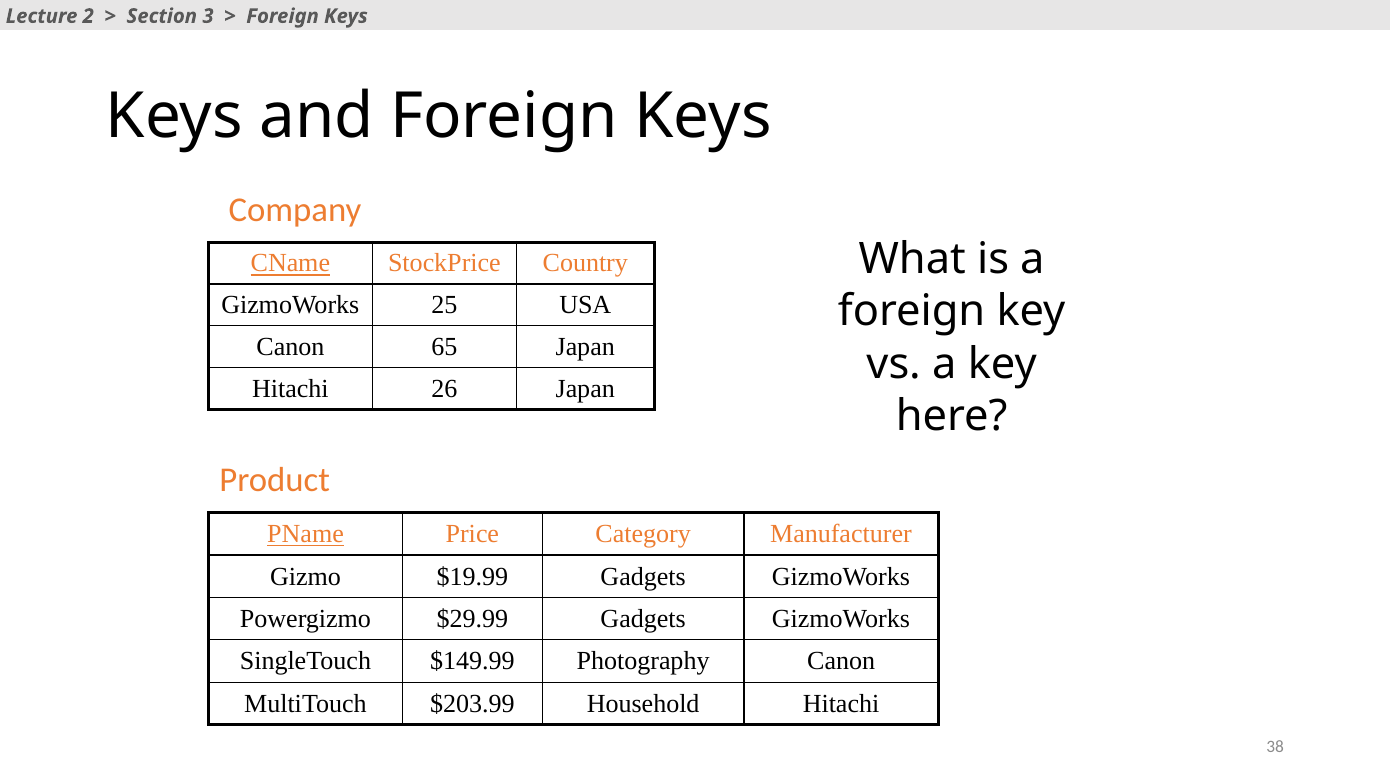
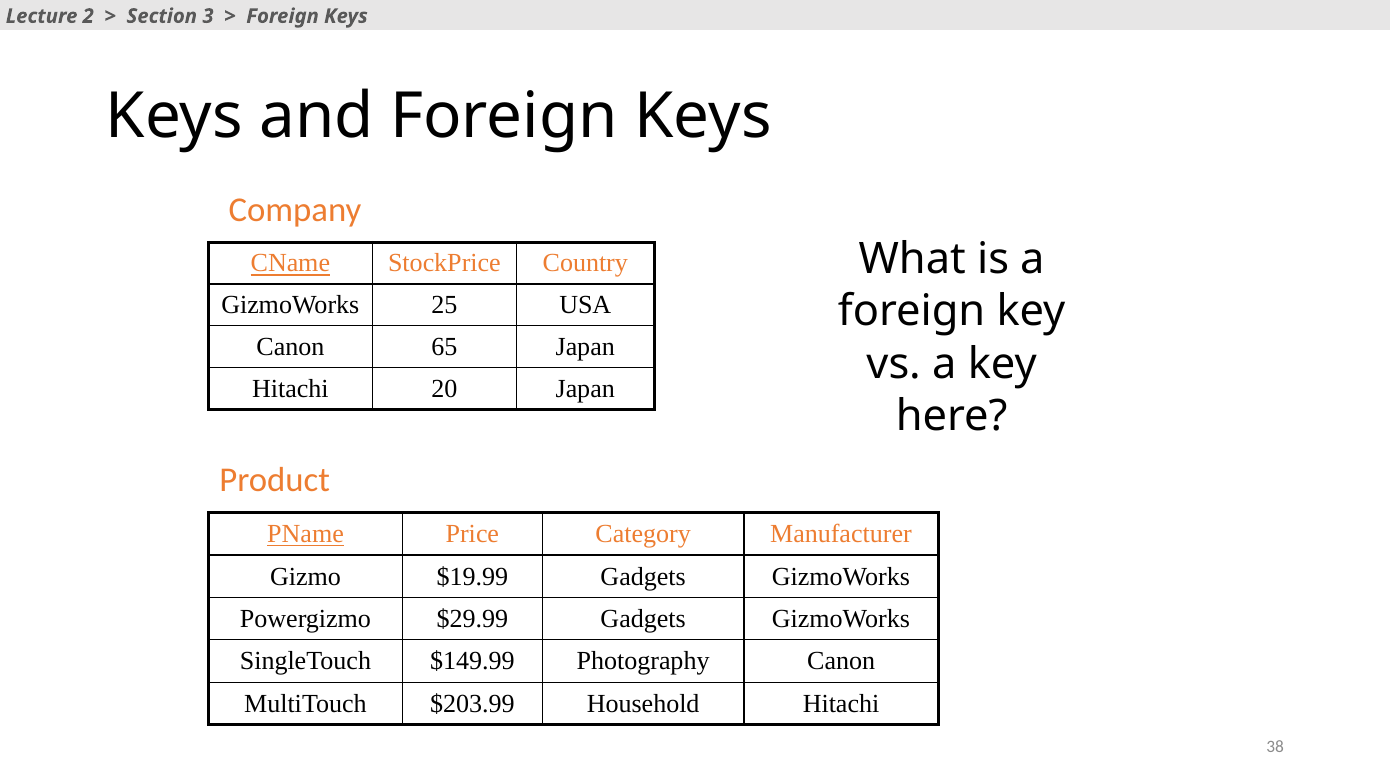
26: 26 -> 20 (444, 389)
